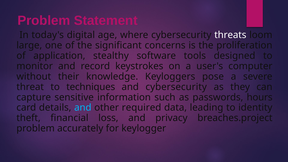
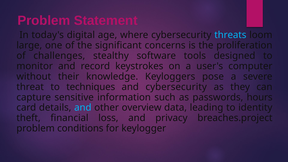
threats colour: white -> light blue (230, 35)
application: application -> challenges (59, 56)
required: required -> overview (142, 108)
accurately: accurately -> conditions (80, 128)
